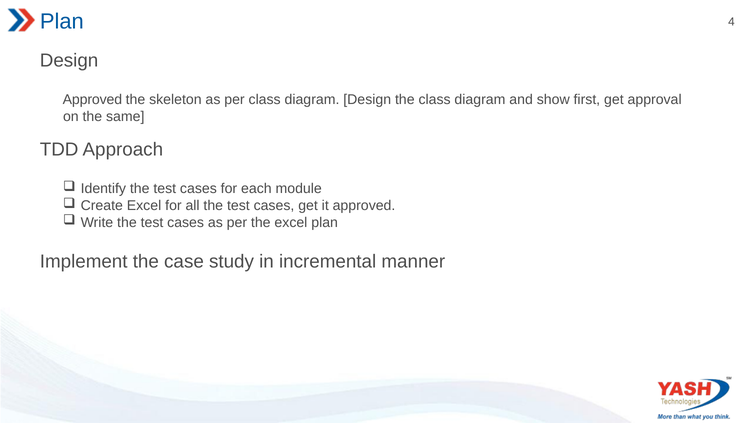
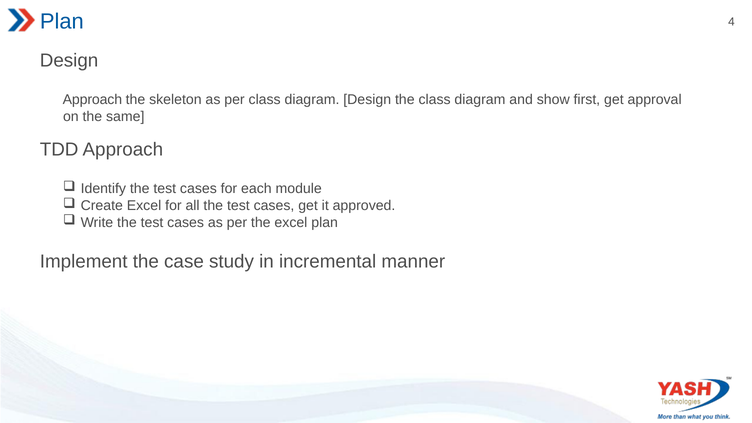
Approved: Approved -> Approach (92, 100)
